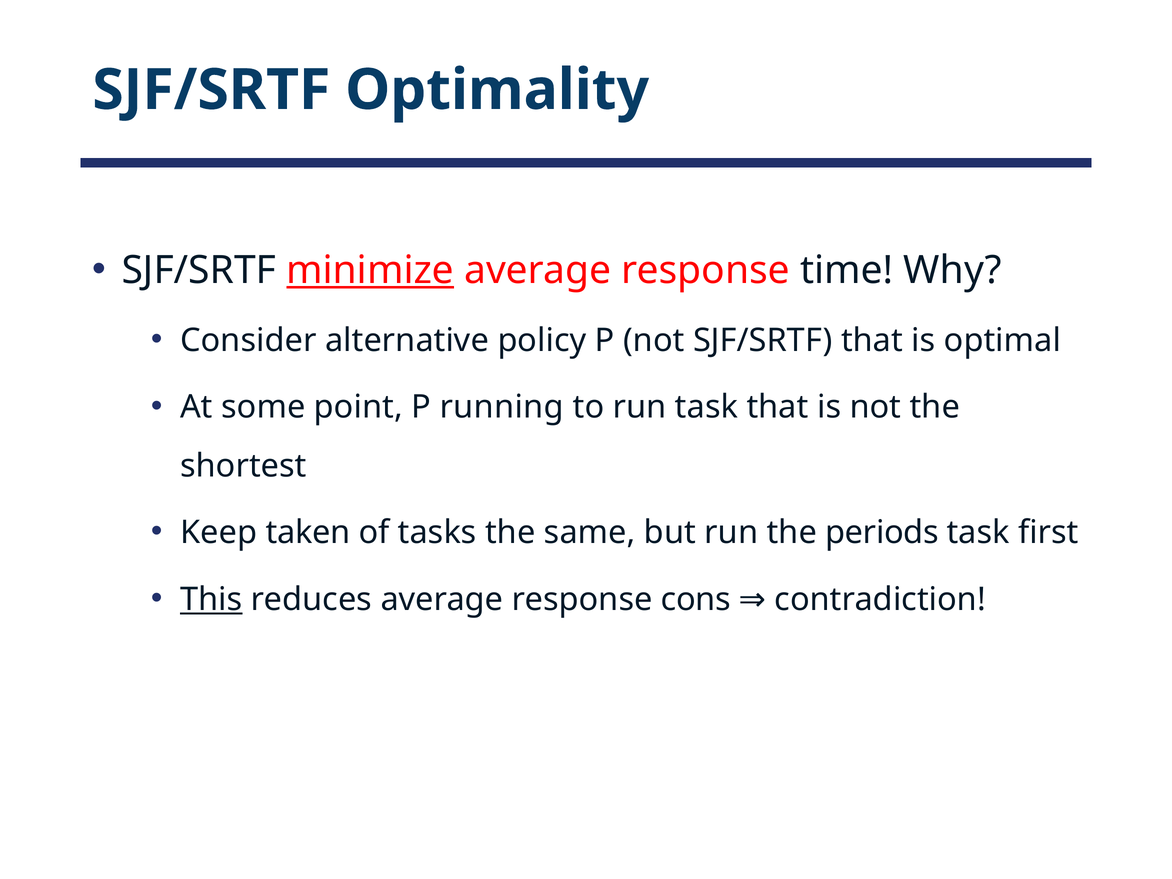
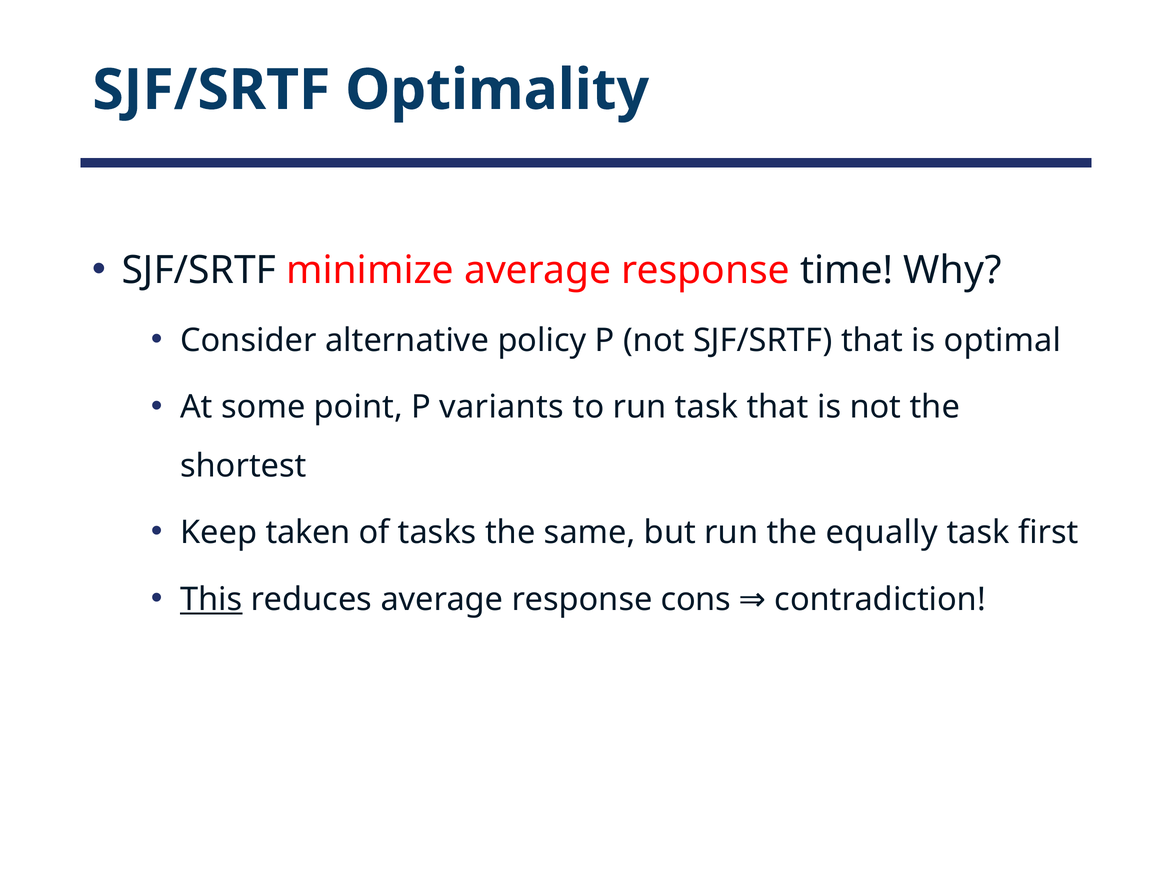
minimize underline: present -> none (370, 270)
running: running -> variants (502, 407)
periods: periods -> equally (882, 533)
